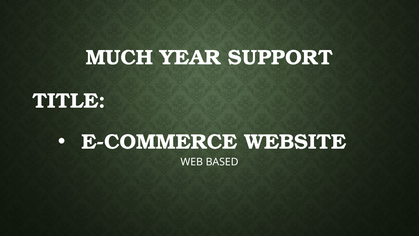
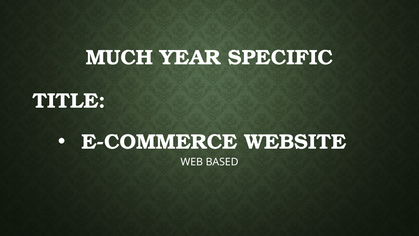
SUPPORT: SUPPORT -> SPECIFIC (280, 57)
